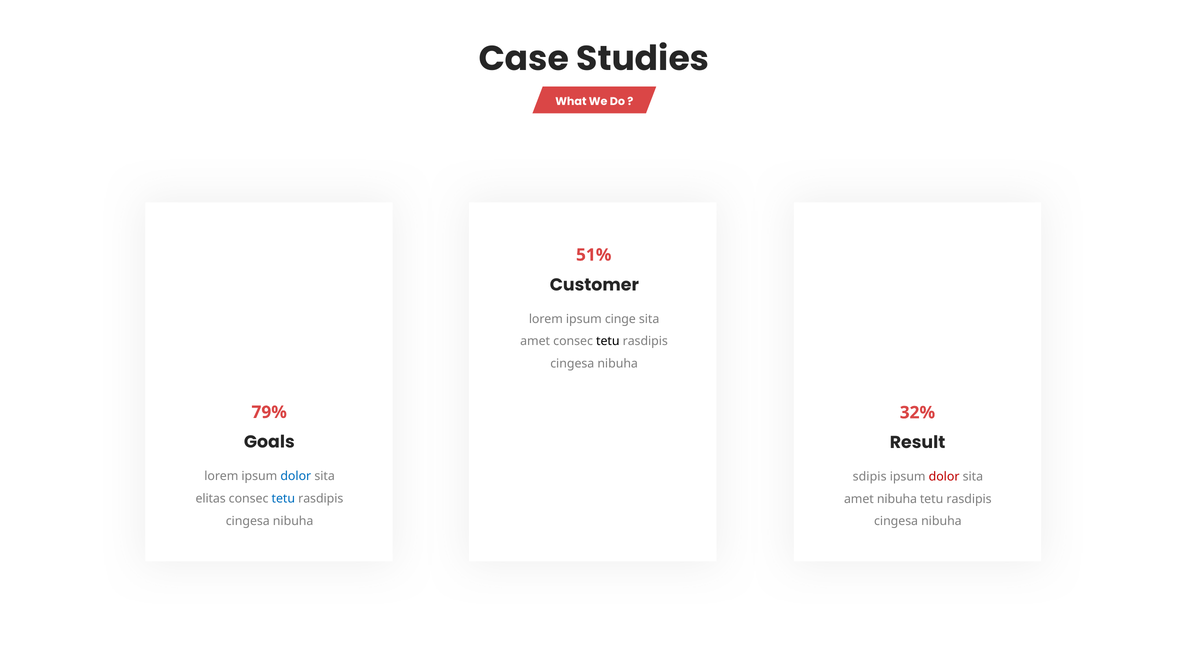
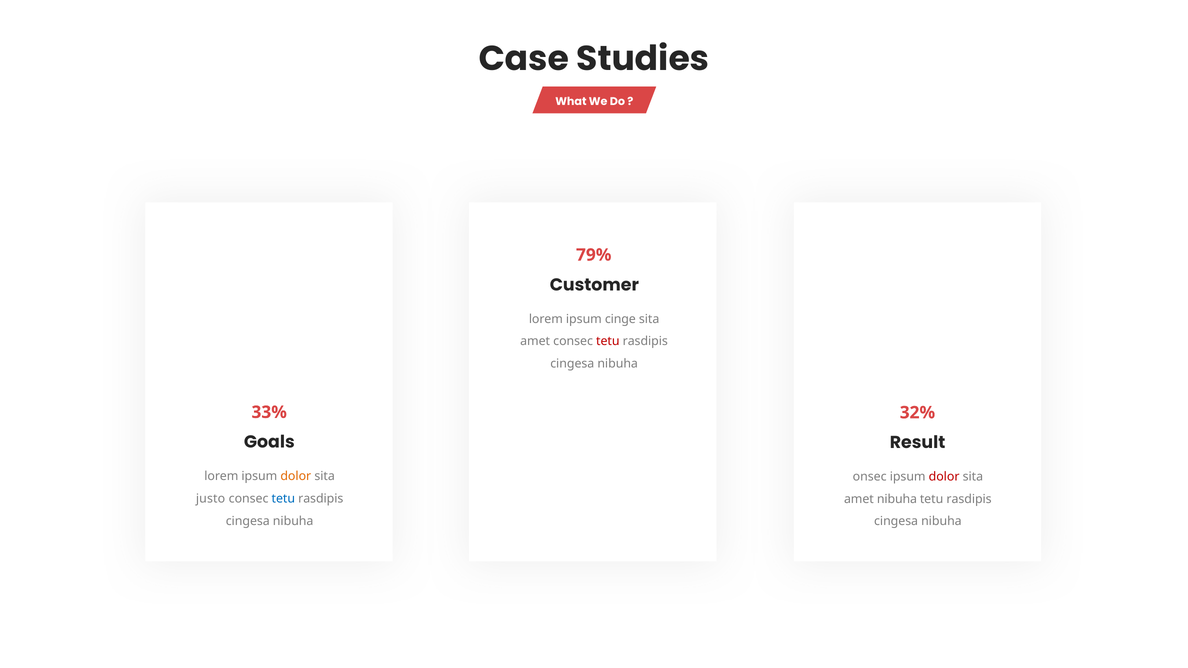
51%: 51% -> 79% (594, 255)
tetu colour: black -> red (608, 341)
79%: 79% -> 33% (269, 412)
dolor colour: blue -> orange (296, 476)
sdipis: sdipis -> onsec (870, 477)
elitas: elitas -> justo (211, 499)
